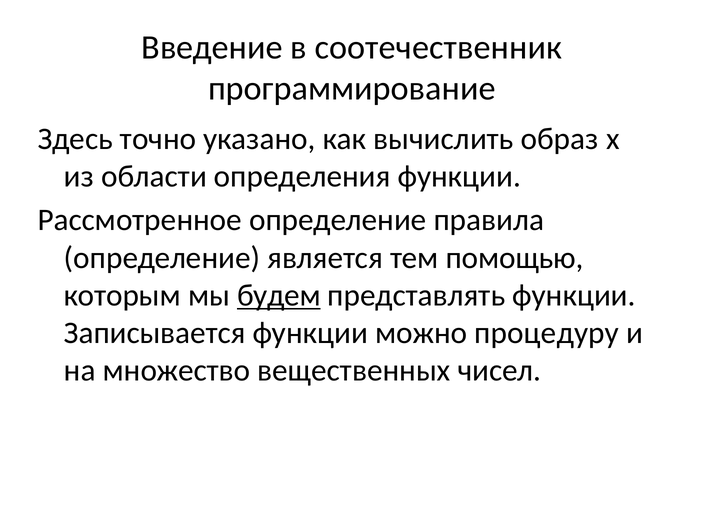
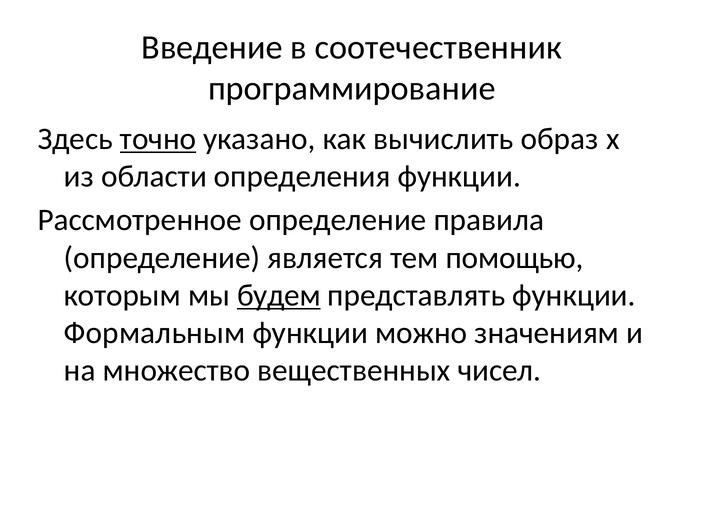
точно underline: none -> present (158, 139)
Записывается: Записывается -> Формальным (155, 333)
процедуру: процедуру -> значениям (547, 333)
